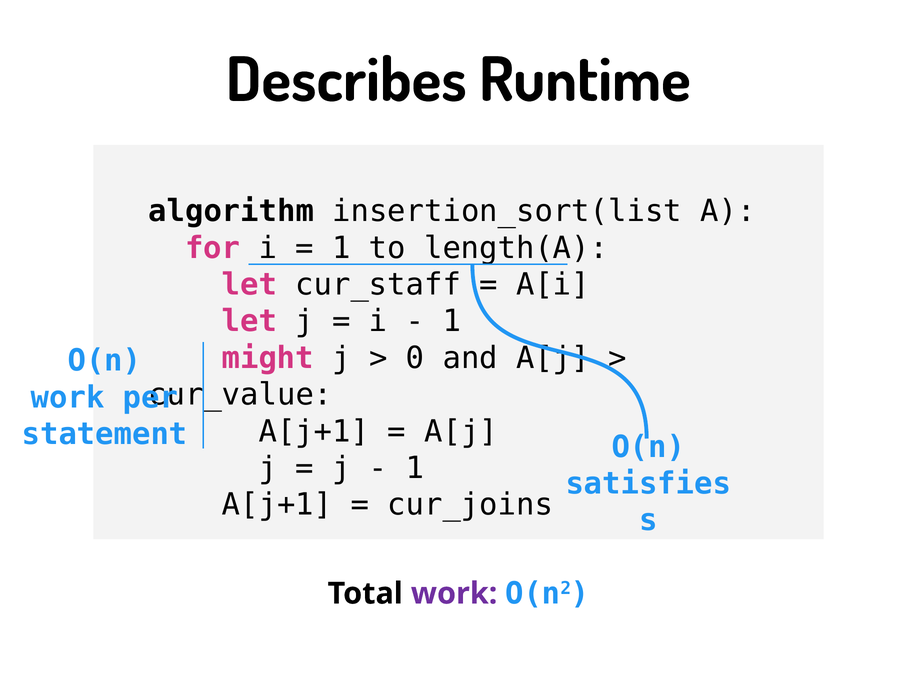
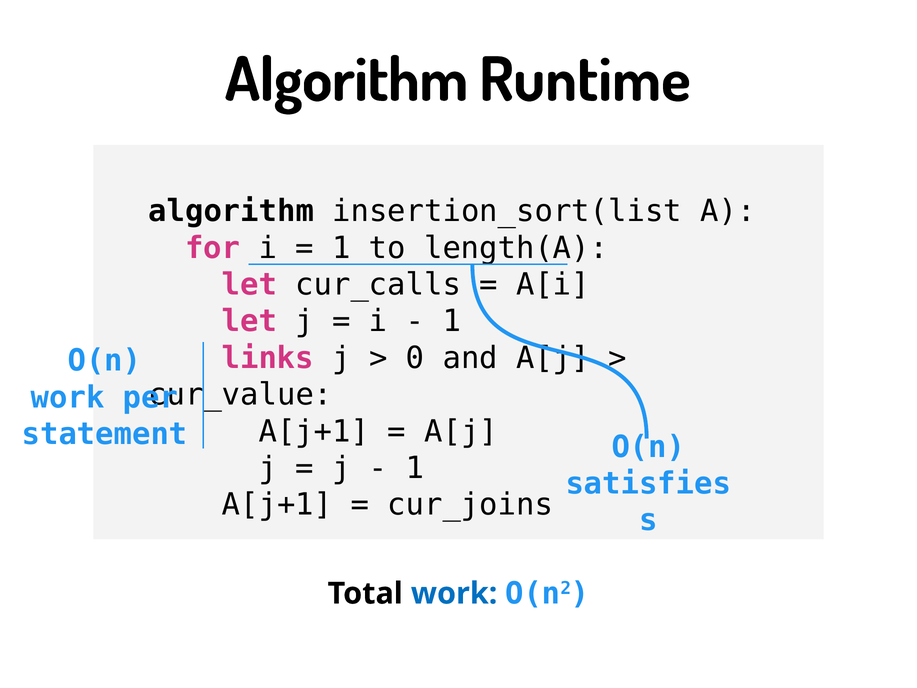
Describes: Describes -> Algorithm (347, 81)
cur_staff: cur_staff -> cur_calls (378, 285)
might: might -> links (268, 358)
work colour: purple -> blue (454, 593)
